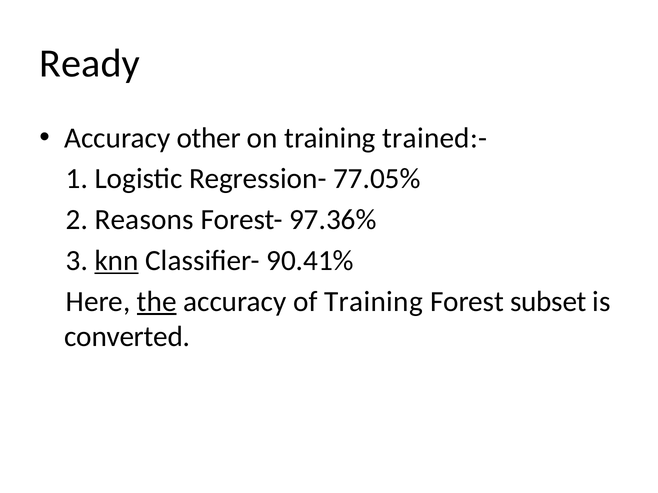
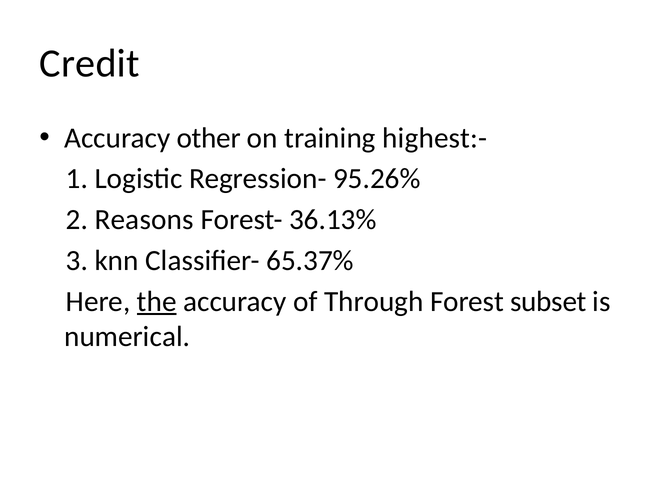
Ready: Ready -> Credit (90, 64)
trained:-: trained:- -> highest:- (435, 138)
77.05%: 77.05% -> 95.26% (377, 179)
97.36%: 97.36% -> 36.13% (333, 220)
knn underline: present -> none (117, 261)
90.41%: 90.41% -> 65.37% (310, 261)
of Training: Training -> Through (374, 302)
converted: converted -> numerical (127, 337)
